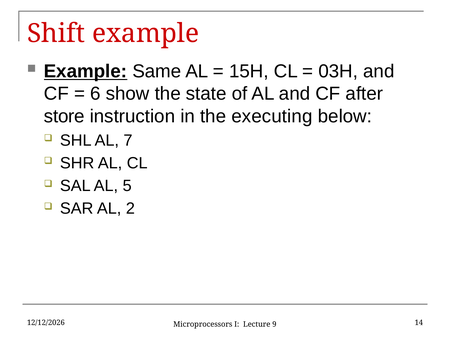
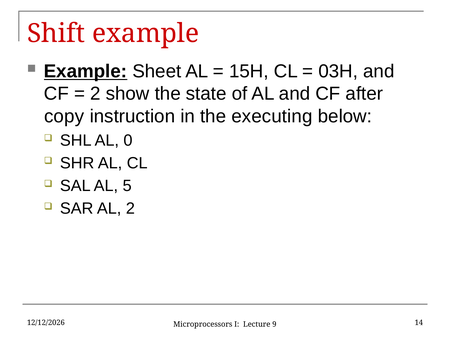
Same: Same -> Sheet (157, 71)
6: 6 -> 2 (95, 94)
store: store -> copy (64, 116)
7: 7 -> 0 (128, 140)
